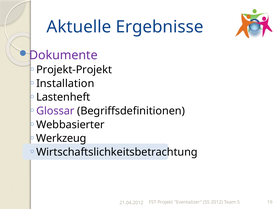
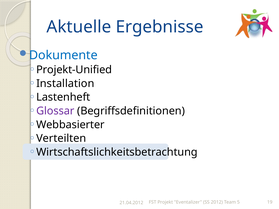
Dokumente colour: purple -> blue (63, 55)
Projekt-Projekt: Projekt-Projekt -> Projekt-Unified (74, 70)
Werkzeug: Werkzeug -> Verteilten (61, 139)
